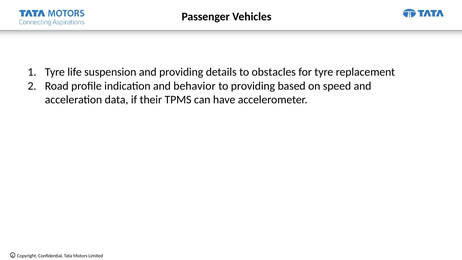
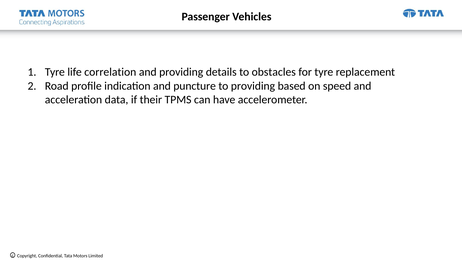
suspension: suspension -> correlation (110, 72)
behavior: behavior -> puncture (195, 86)
